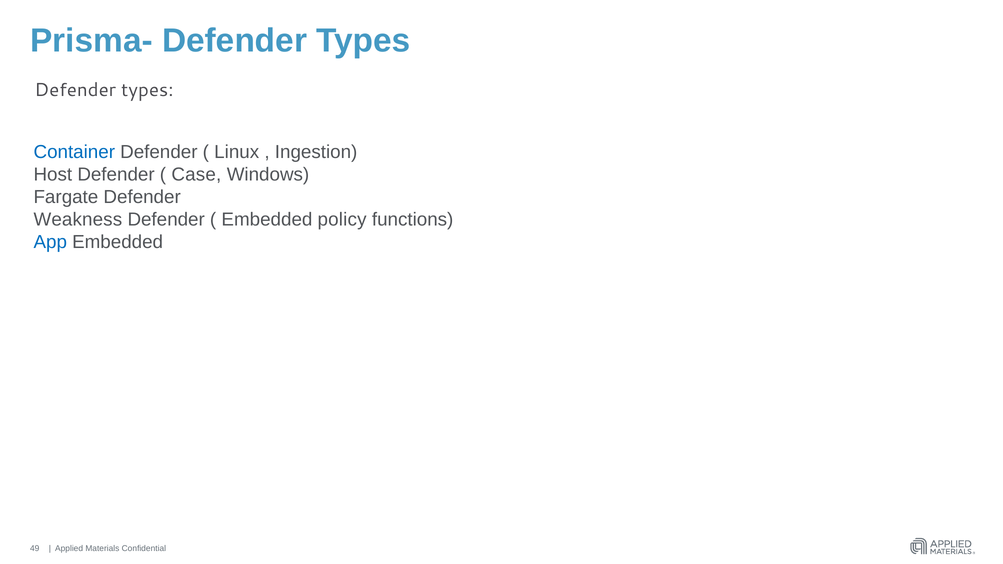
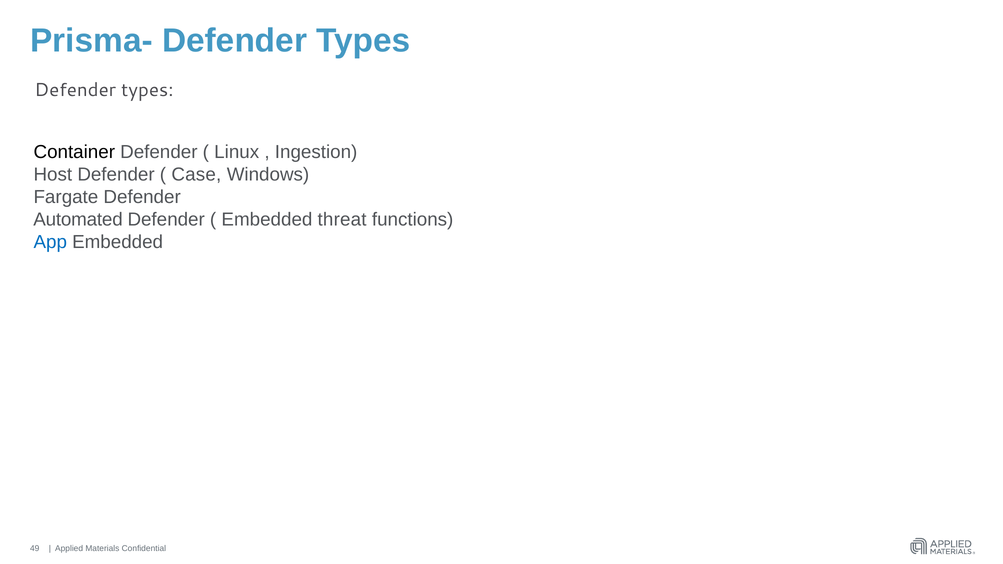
Container colour: blue -> black (74, 152)
Weakness: Weakness -> Automated (78, 220)
policy: policy -> threat (342, 220)
